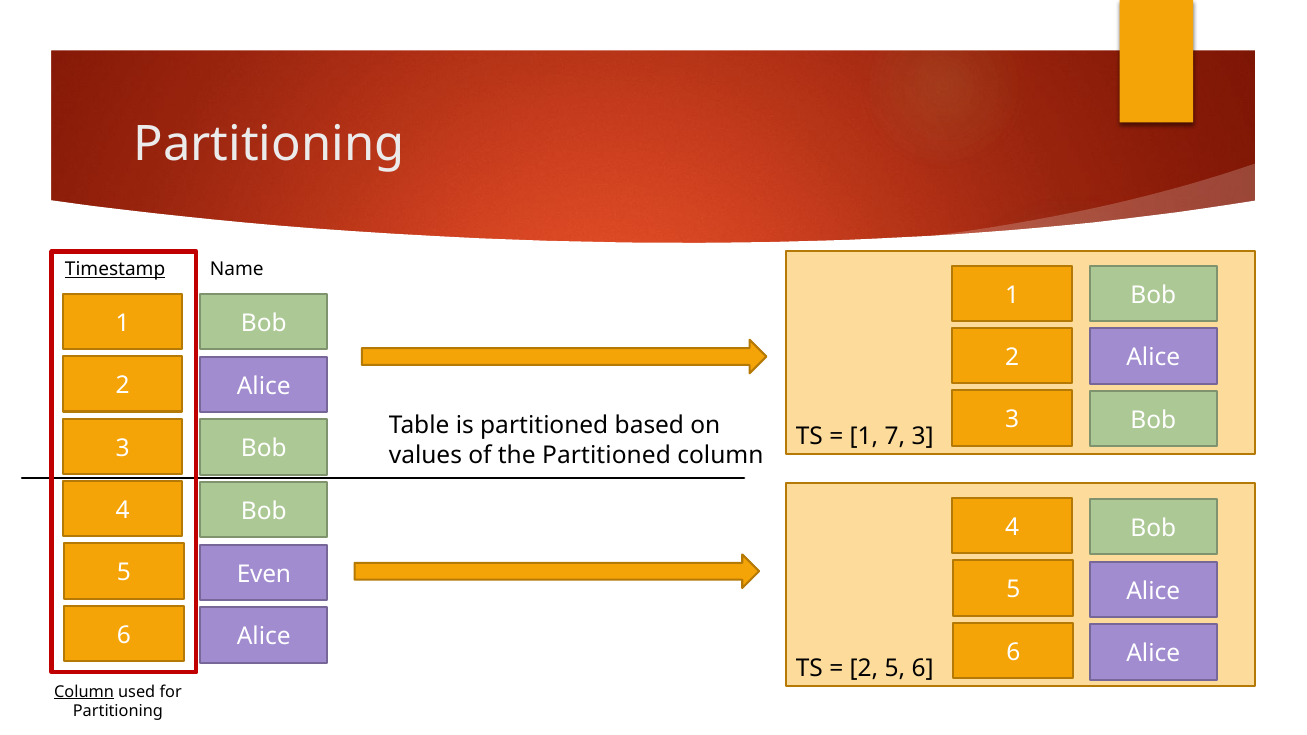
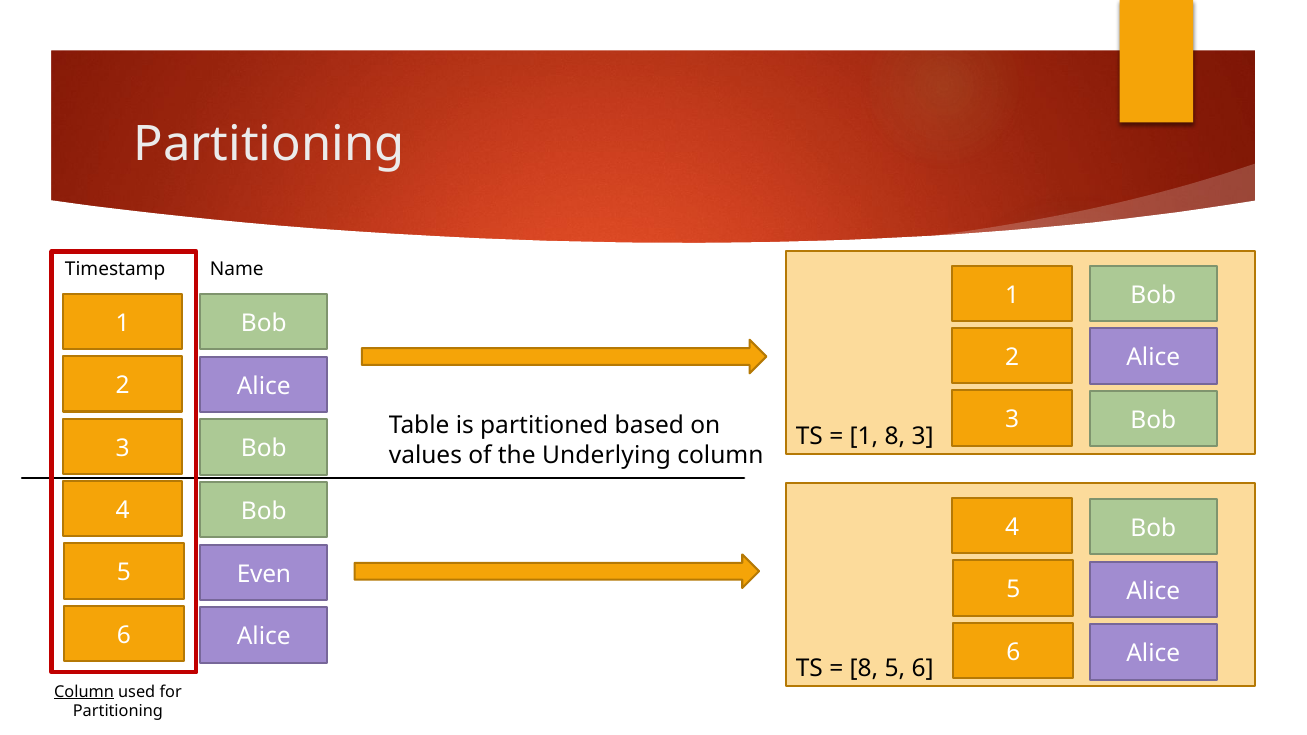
Timestamp underline: present -> none (115, 269)
1 7: 7 -> 8 (895, 437)
the Partitioned: Partitioned -> Underlying (606, 455)
2: 2 -> 8 (864, 668)
